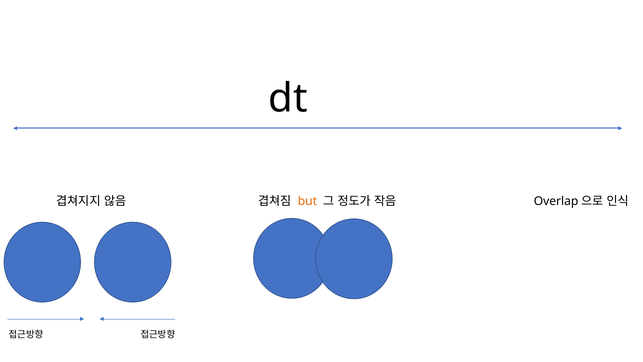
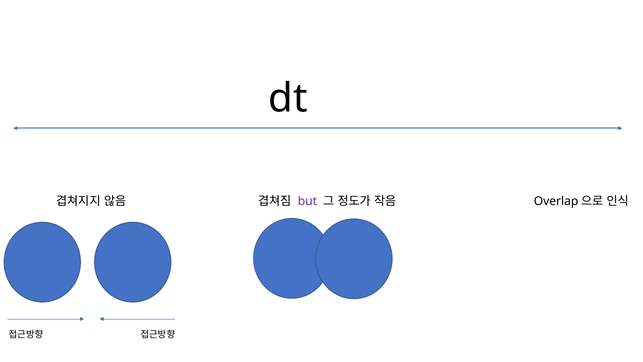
but colour: orange -> purple (307, 201)
